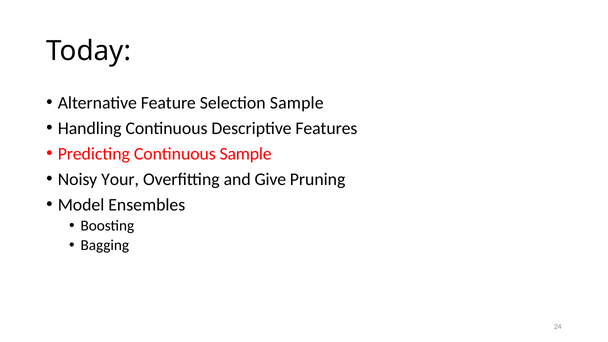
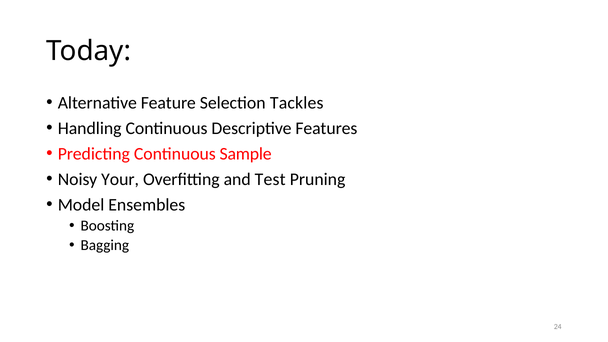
Selection Sample: Sample -> Tackles (297, 103)
Give: Give -> Test (270, 179)
